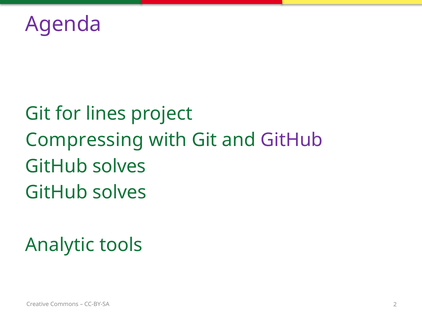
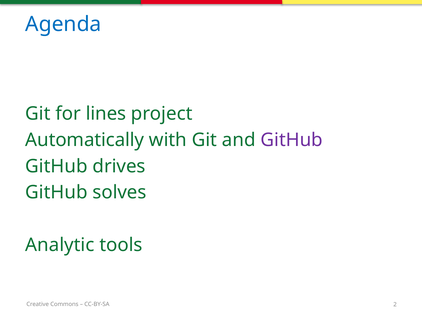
Agenda colour: purple -> blue (63, 24)
Compressing: Compressing -> Automatically (85, 140)
solves: solves -> drives (119, 166)
